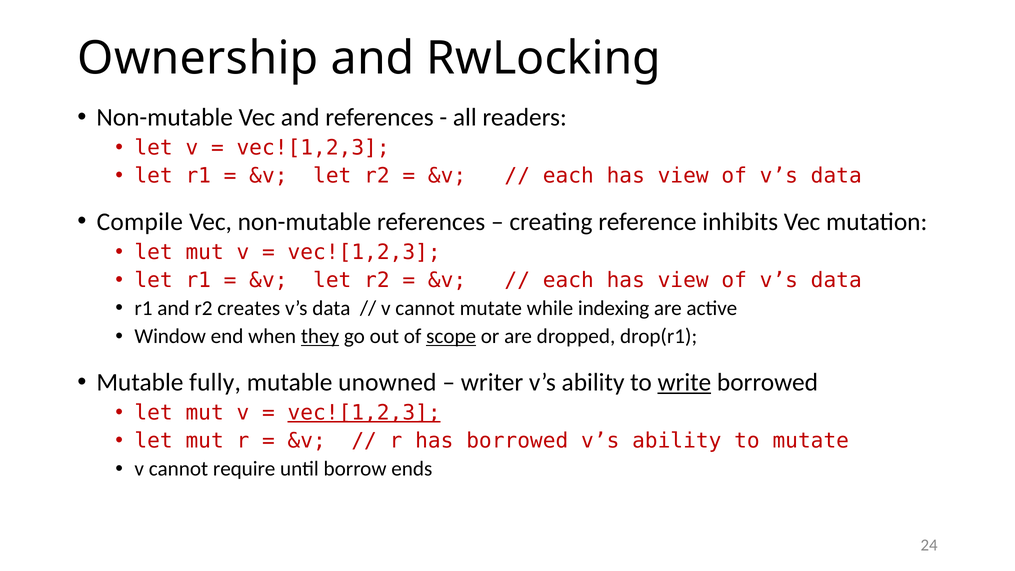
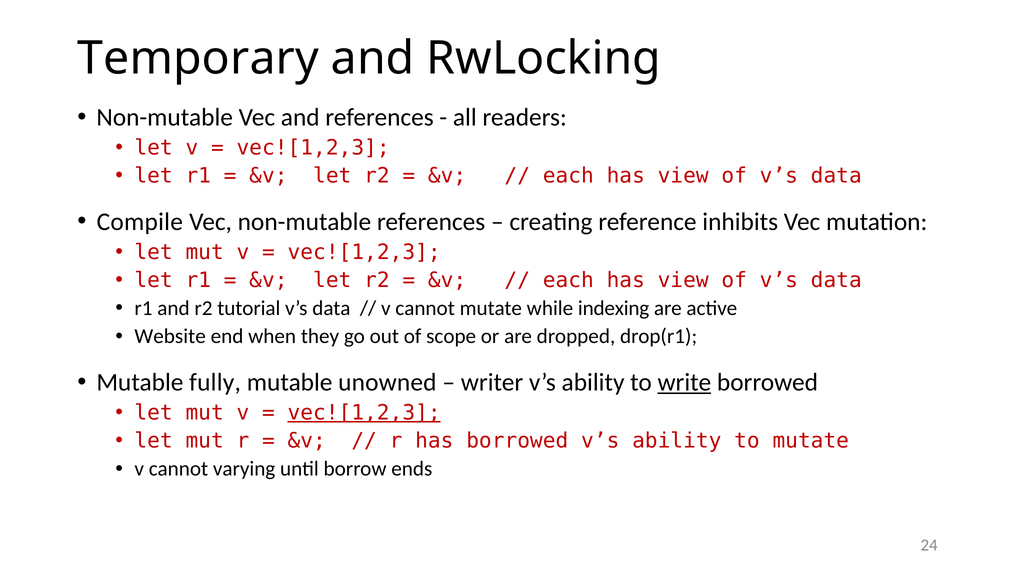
Ownership: Ownership -> Temporary (198, 58)
creates: creates -> tutorial (249, 308)
Window: Window -> Website (170, 336)
they underline: present -> none (320, 336)
scope underline: present -> none (451, 336)
require: require -> varying (244, 469)
